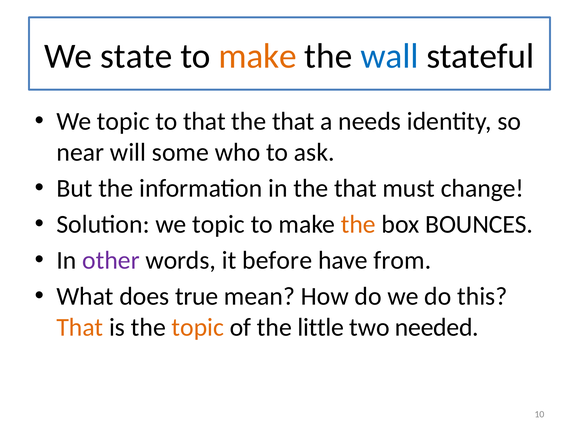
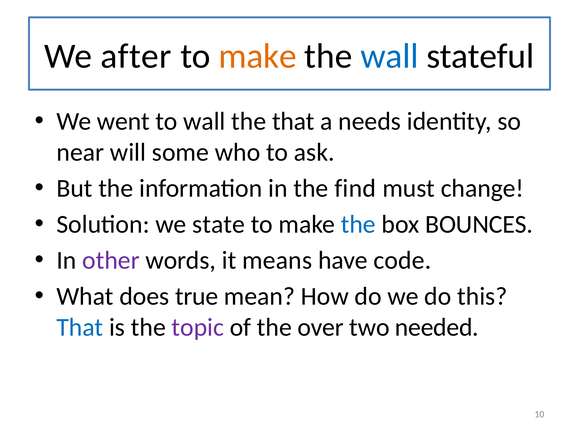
state: state -> after (136, 56)
topic: topic -> went (123, 121)
to that: that -> wall (204, 121)
in the that: that -> find (355, 188)
Solution we topic: topic -> state (219, 224)
the colour: orange -> blue (358, 224)
before: before -> means (277, 260)
from: from -> code (402, 260)
That colour: orange -> blue (80, 327)
topic colour: orange -> purple (198, 327)
little: little -> over (321, 327)
